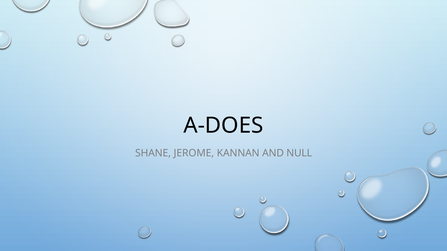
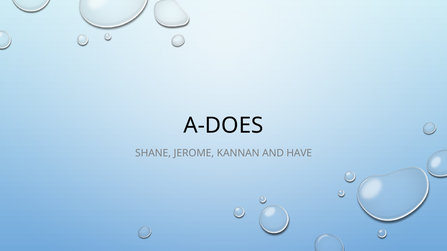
NULL: NULL -> HAVE (299, 153)
